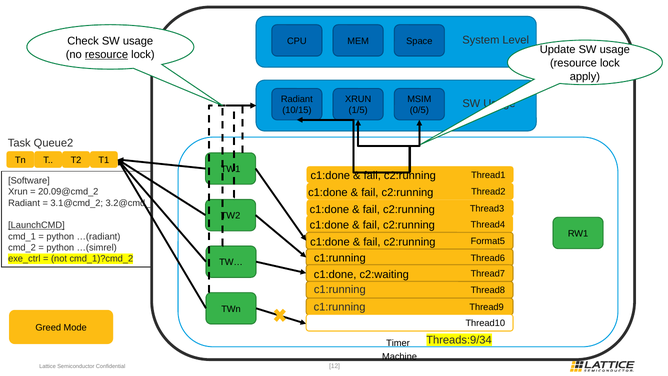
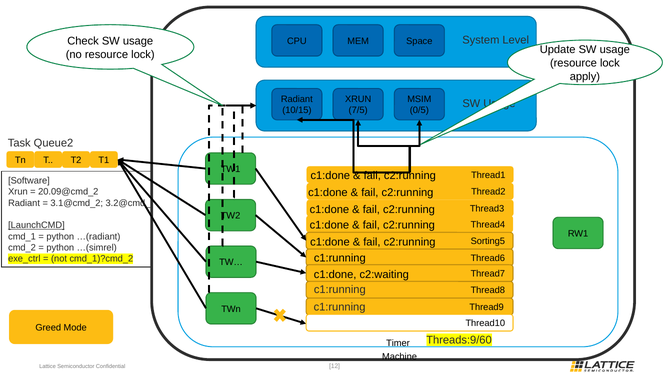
resource underline: present -> none (106, 54)
1/5: 1/5 -> 7/5 (358, 110)
Format5: Format5 -> Sorting5 (488, 241)
Threads:9/34: Threads:9/34 -> Threads:9/60 (459, 340)
